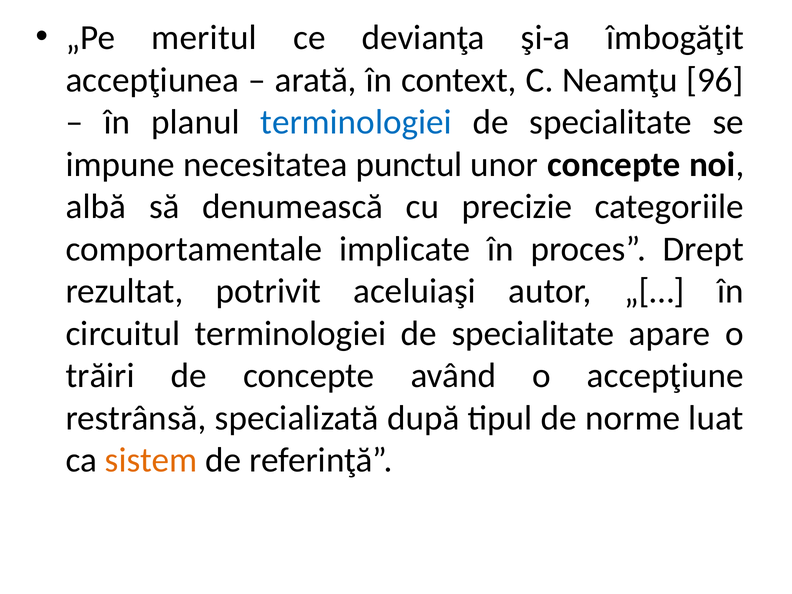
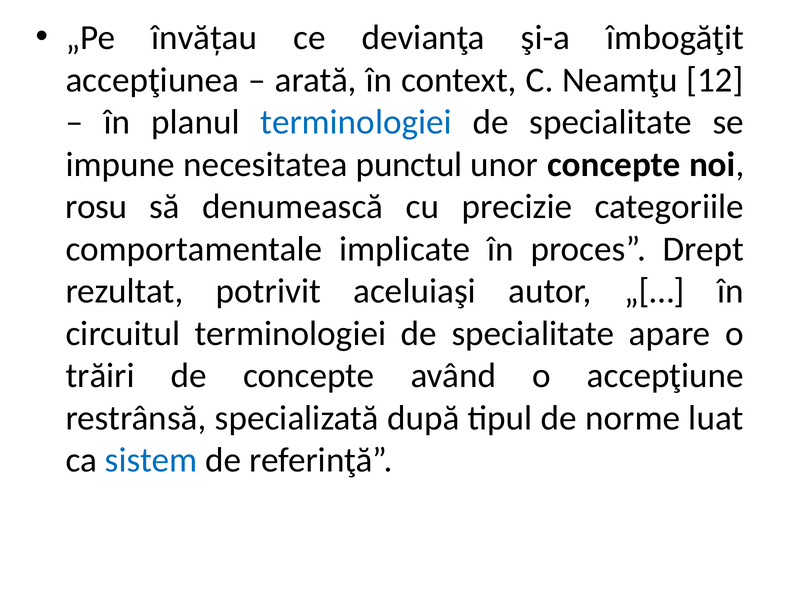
meritul: meritul -> învățau (204, 38)
96: 96 -> 12 (715, 80)
albă: albă -> rosu (96, 207)
sistem colour: orange -> blue (151, 460)
